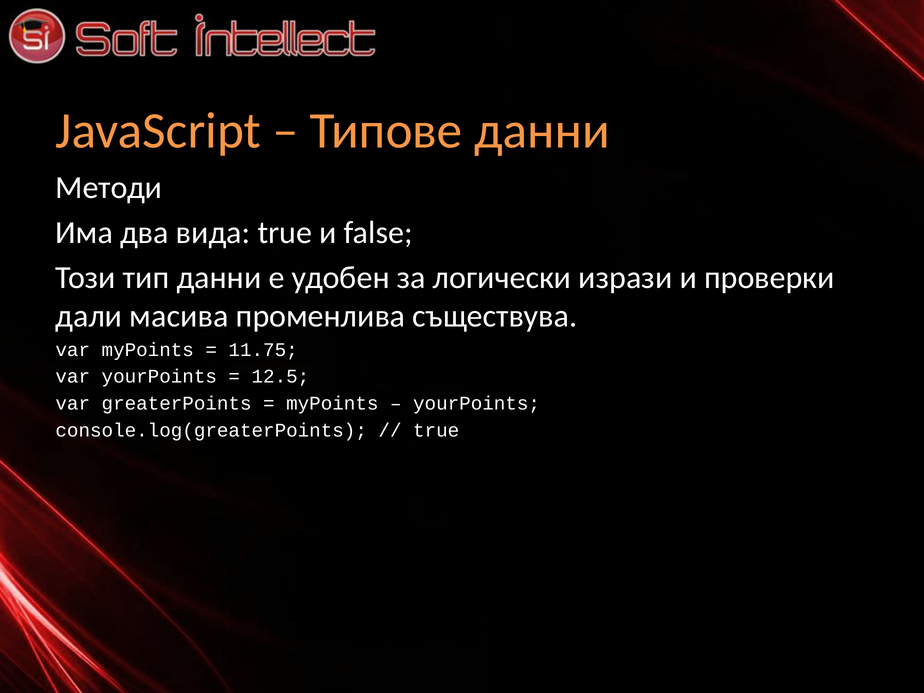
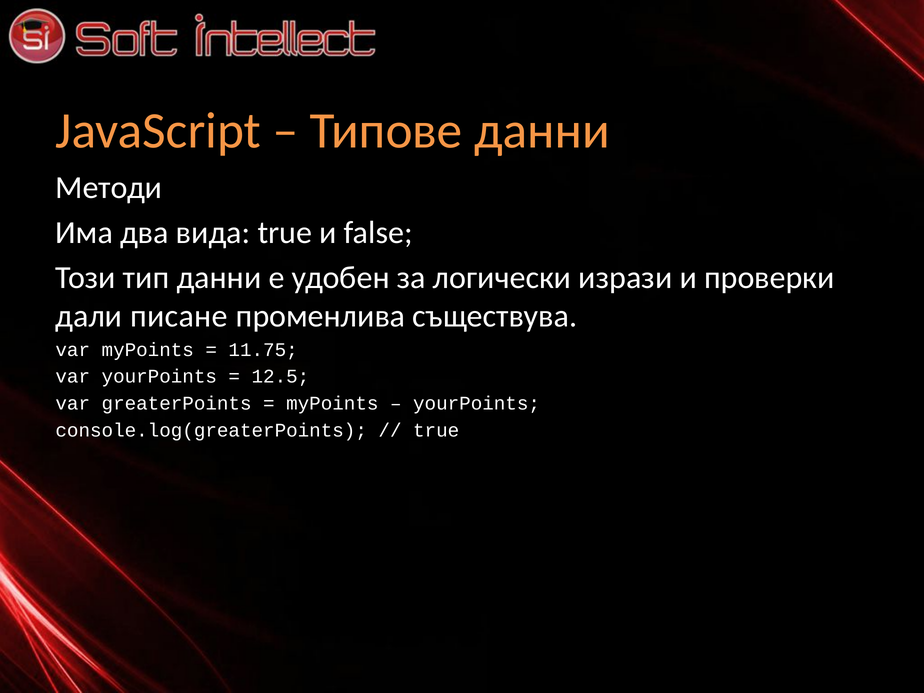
масивa: масивa -> писане (179, 316)
